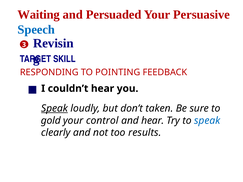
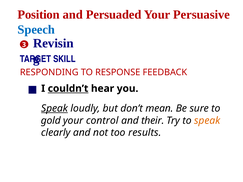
Waiting: Waiting -> Position (39, 15)
POINTING: POINTING -> RESPONSE (118, 72)
couldn’t underline: none -> present (68, 89)
taken: taken -> mean (159, 109)
and hear: hear -> their (153, 121)
speak colour: blue -> orange (207, 121)
